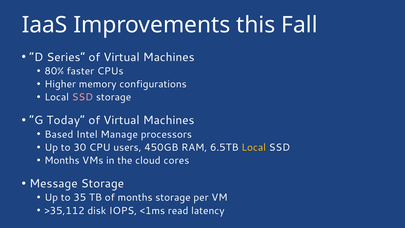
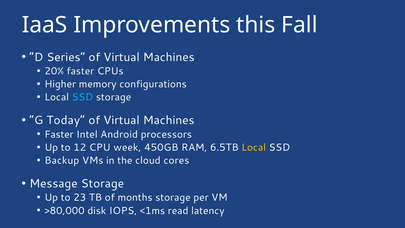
80%: 80% -> 20% (54, 71)
SSD colour: pink -> light blue (82, 97)
Based: Based -> Faster (59, 134)
Manage: Manage -> Android (119, 134)
30: 30 -> 12 (80, 147)
users: users -> week (127, 147)
Months: Months -> Backup (62, 160)
35: 35 -> 23 (80, 197)
>35,112: >35,112 -> >80,000 (65, 210)
